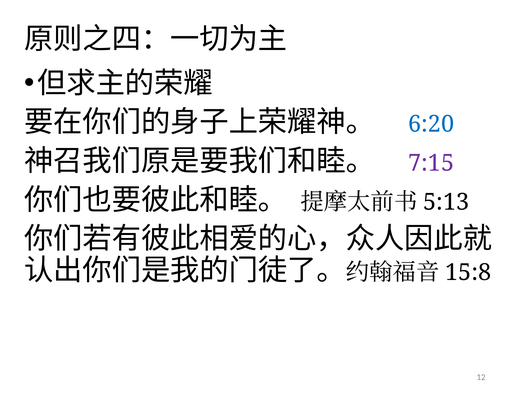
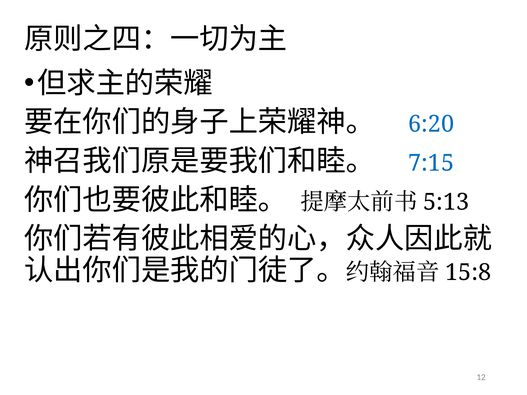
7:15 colour: purple -> blue (431, 163)
